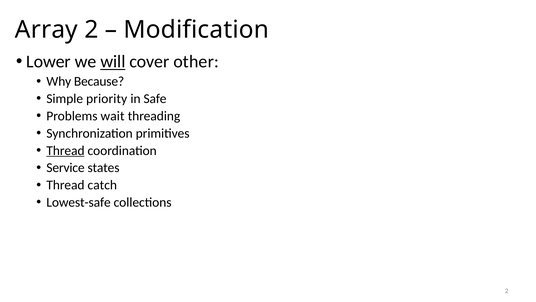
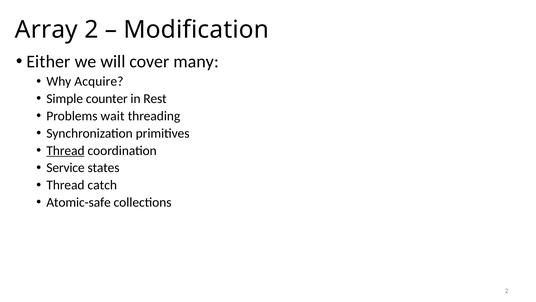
Lower: Lower -> Either (48, 62)
will underline: present -> none (113, 62)
other: other -> many (196, 62)
Because: Because -> Acquire (99, 81)
priority: priority -> counter (107, 99)
Safe: Safe -> Rest (155, 99)
Lowest-safe: Lowest-safe -> Atomic-safe (79, 202)
